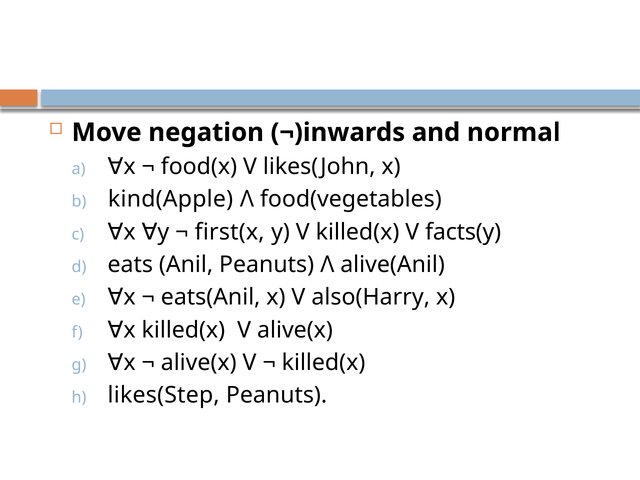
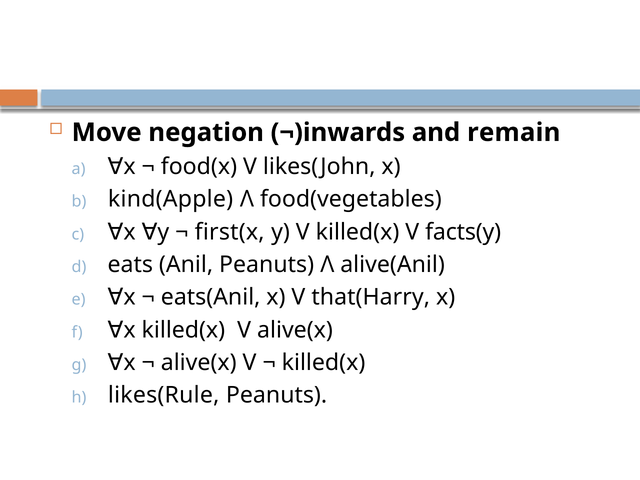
normal: normal -> remain (514, 132)
also(Harry: also(Harry -> that(Harry (371, 297)
likes(Step: likes(Step -> likes(Rule (164, 395)
